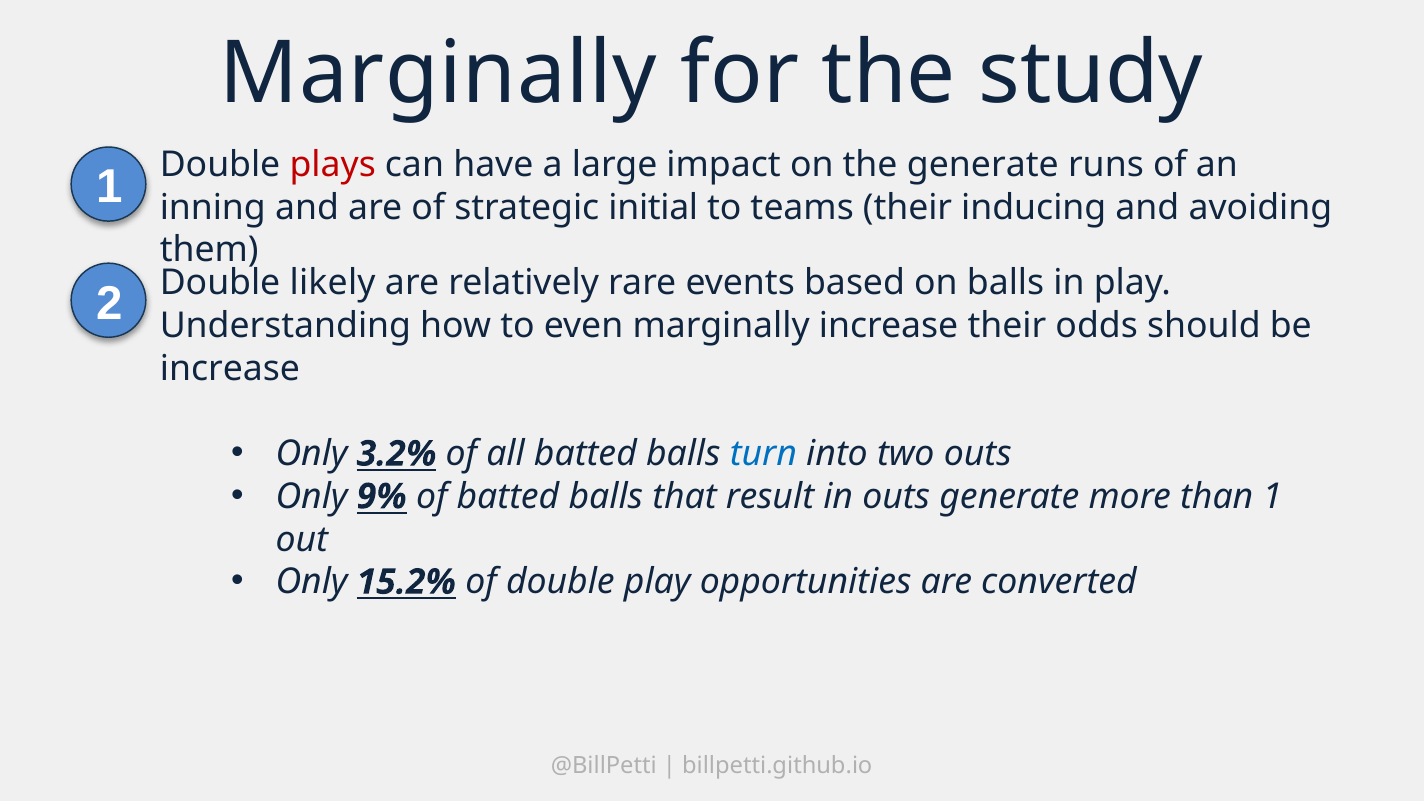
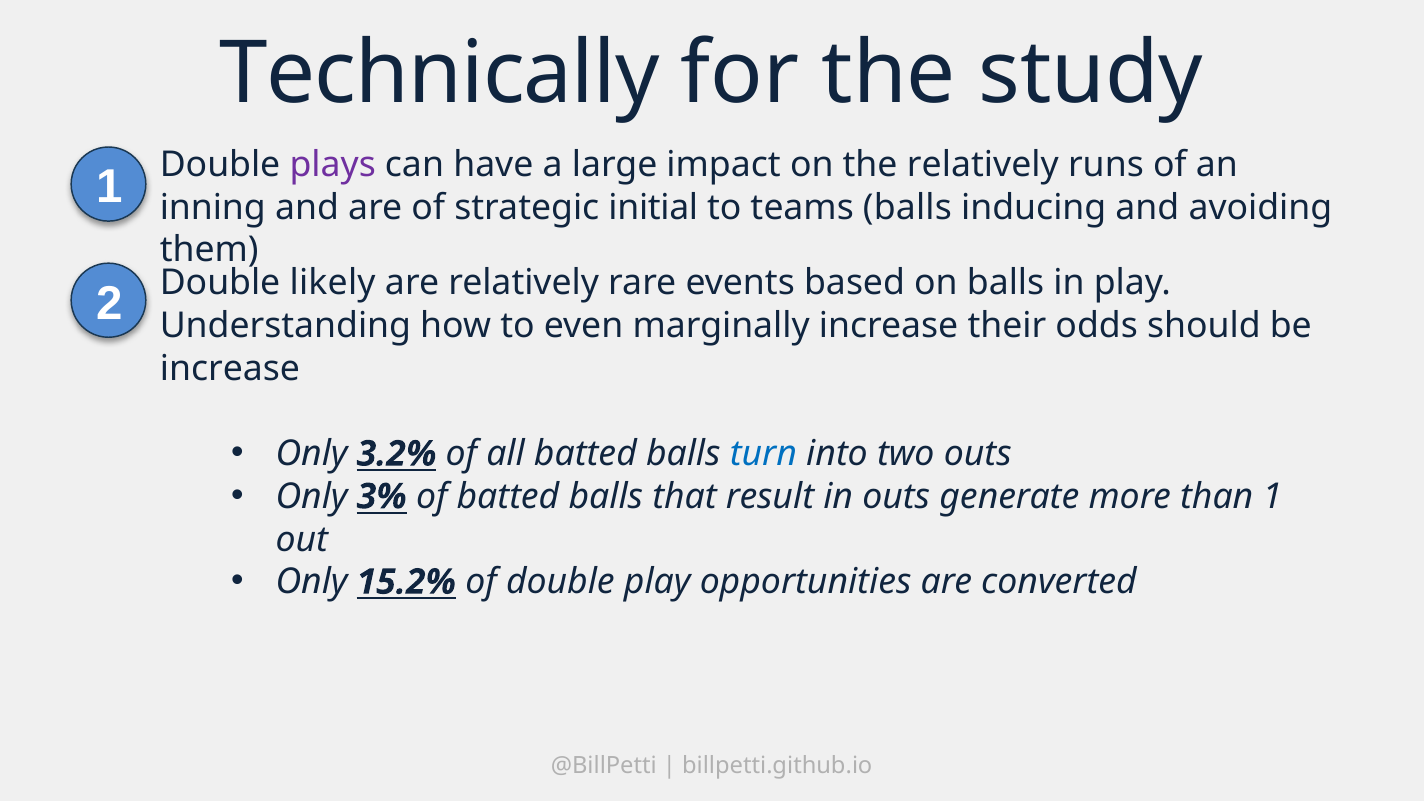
Marginally: Marginally -> Technically (439, 74)
plays colour: red -> purple (333, 165)
the generate: generate -> relatively (983, 165)
teams their: their -> balls (907, 207)
9%: 9% -> 3% (382, 497)
